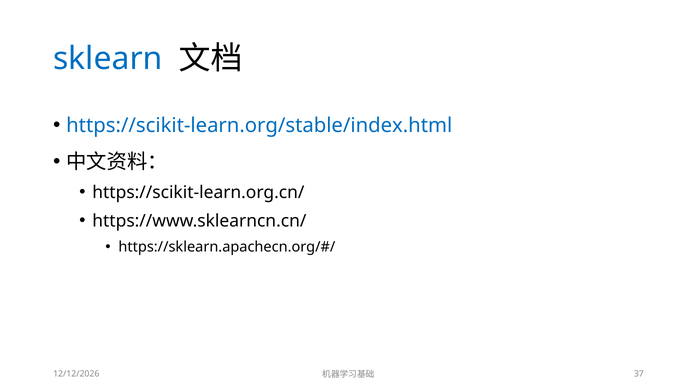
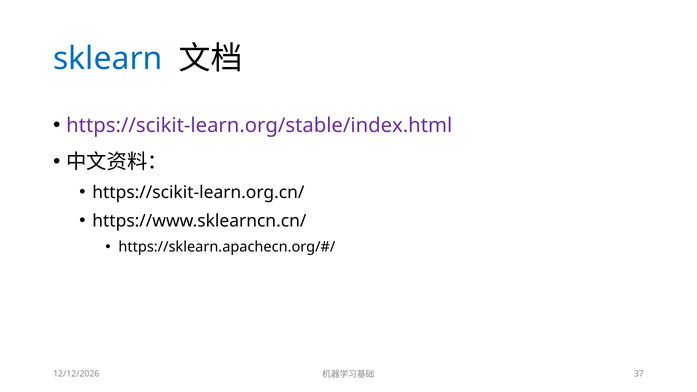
https://scikit-learn.org/stable/index.html colour: blue -> purple (259, 125)
